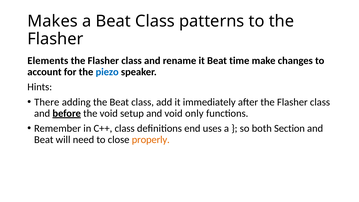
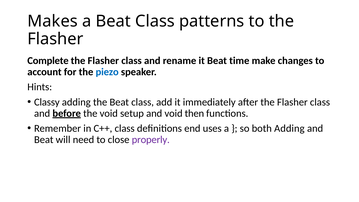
Elements: Elements -> Complete (48, 61)
There: There -> Classy (47, 102)
only: only -> then (194, 113)
both Section: Section -> Adding (289, 128)
properly colour: orange -> purple (151, 140)
